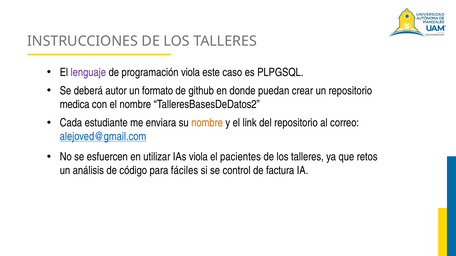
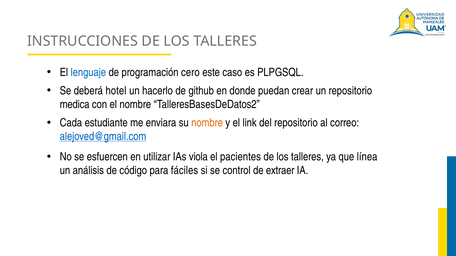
lenguaje colour: purple -> blue (88, 73)
programación viola: viola -> cero (190, 73)
autor: autor -> hotel (116, 91)
formato: formato -> hacerlo (158, 91)
retos: retos -> línea (367, 157)
factura: factura -> extraer (280, 171)
